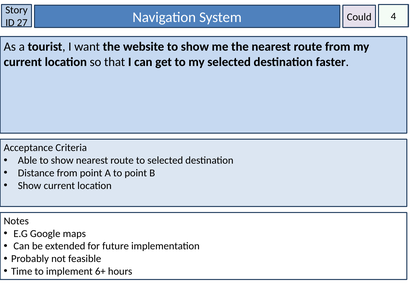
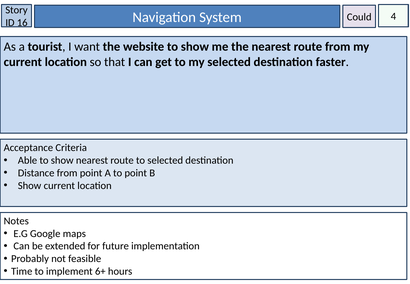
27: 27 -> 16 (22, 23)
